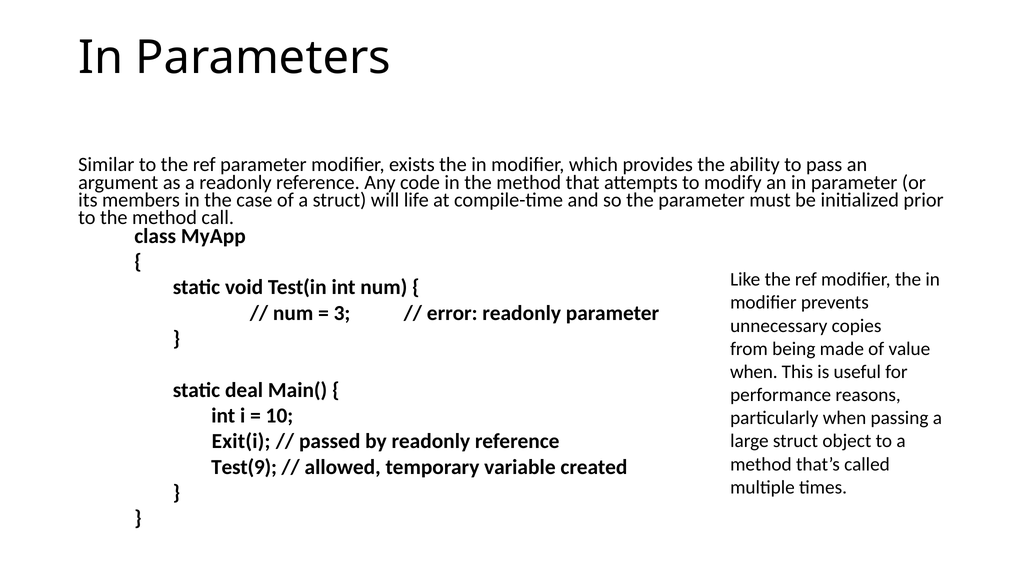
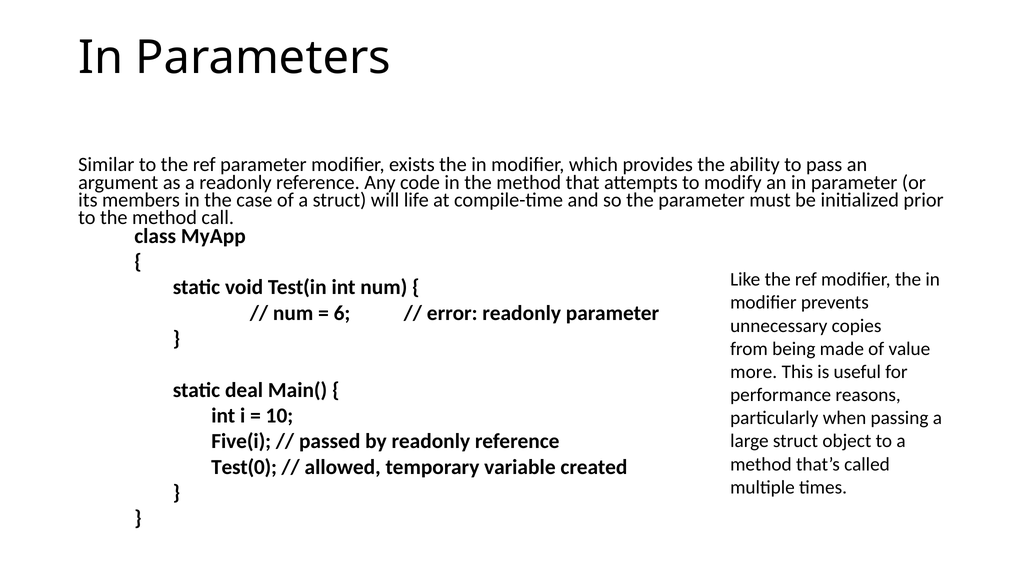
3: 3 -> 6 (342, 313)
when: when -> more (754, 372)
Exit(i: Exit(i -> Five(i (241, 441)
Test(9: Test(9 -> Test(0 (244, 467)
